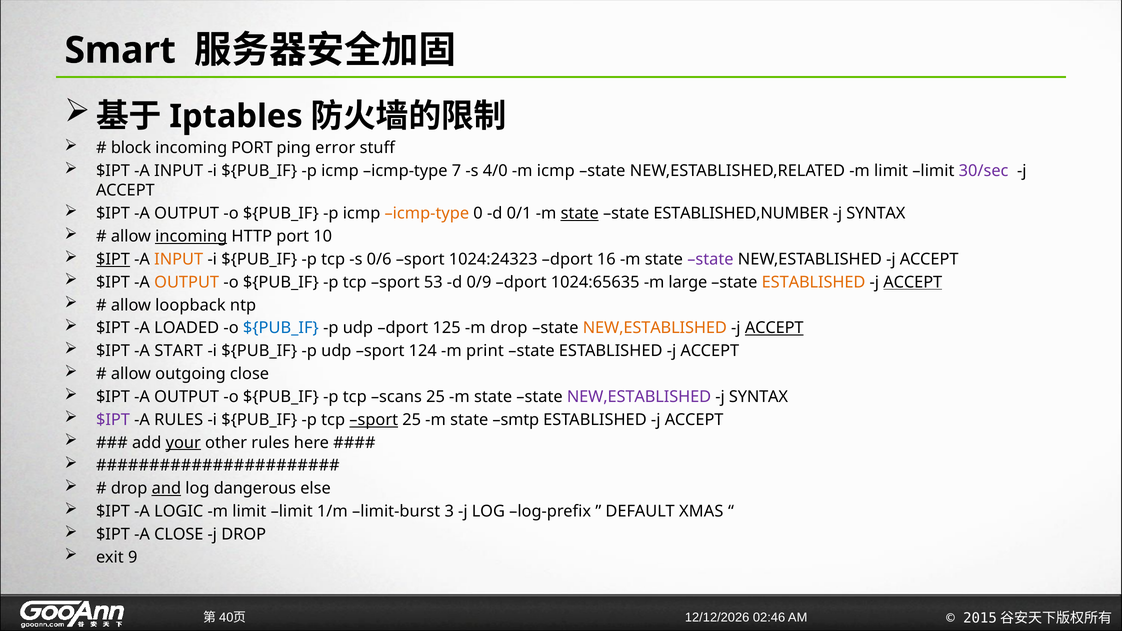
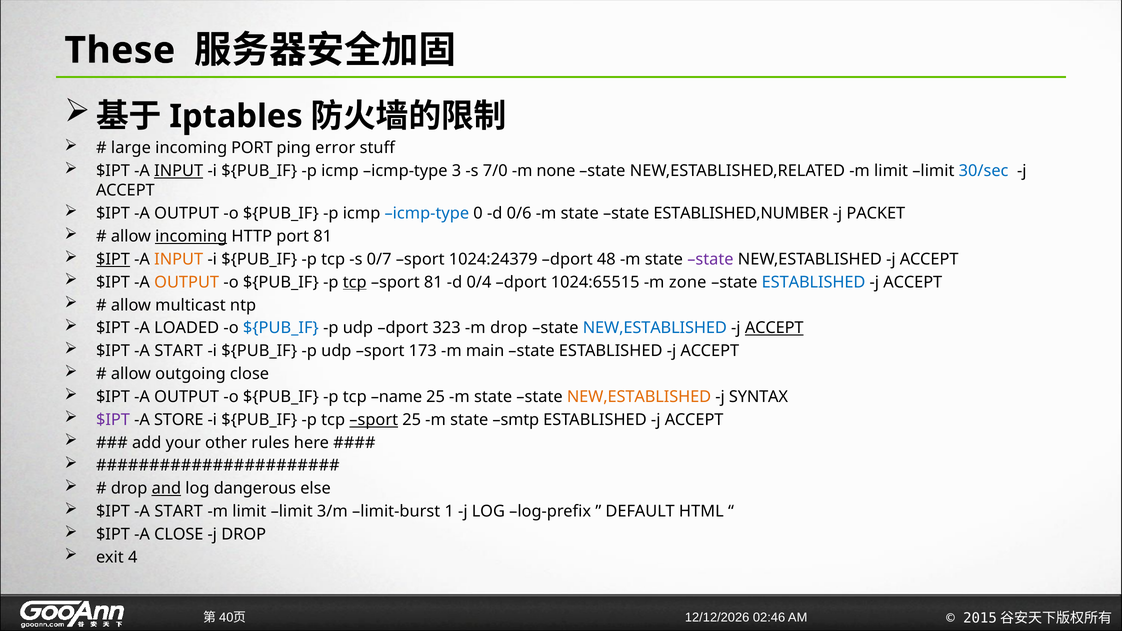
Smart: Smart -> These (120, 50)
block: block -> large (131, 148)
INPUT underline: none -> present (179, 171)
7: 7 -> 3 (456, 171)
4/0: 4/0 -> 7/0 (495, 171)
m icmp: icmp -> none (556, 171)
30/sec colour: purple -> blue (984, 171)
icmp-type colour: orange -> blue (427, 213)
0/1: 0/1 -> 0/6 (519, 213)
state underline: present -> none (580, 213)
SYNTAX: SYNTAX -> PACKET (876, 213)
port 10: 10 -> 81 (323, 236)
0/6: 0/6 -> 0/7 (379, 259)
1024:24323: 1024:24323 -> 1024:24379 (493, 259)
16: 16 -> 48 (606, 259)
tcp underline: none -> present (355, 282)
sport 53: 53 -> 81 (433, 282)
0/9: 0/9 -> 0/4 (479, 282)
1024:65635: 1024:65635 -> 1024:65515 (595, 282)
large: large -> zone (688, 282)
ESTABLISHED colour: orange -> blue (814, 282)
ACCEPT underline: present -> none (913, 282)
loopback: loopback -> multicast (190, 305)
125: 125 -> 323 (447, 328)
NEW,ESTABLISHED colour: orange -> blue (655, 328)
124: 124 -> 173 (423, 351)
print: print -> main (485, 351)
scans: scans -> name (396, 397)
NEW,ESTABLISHED colour: purple -> orange (639, 397)
A RULES: RULES -> STORE (179, 420)
your underline: present -> none (183, 443)
LOGIC: LOGIC -> START (179, 512)
1/m: 1/m -> 3/m (332, 512)
3: 3 -> 1 (449, 512)
XMAS: XMAS -> HTML (701, 512)
9: 9 -> 4 (133, 557)
